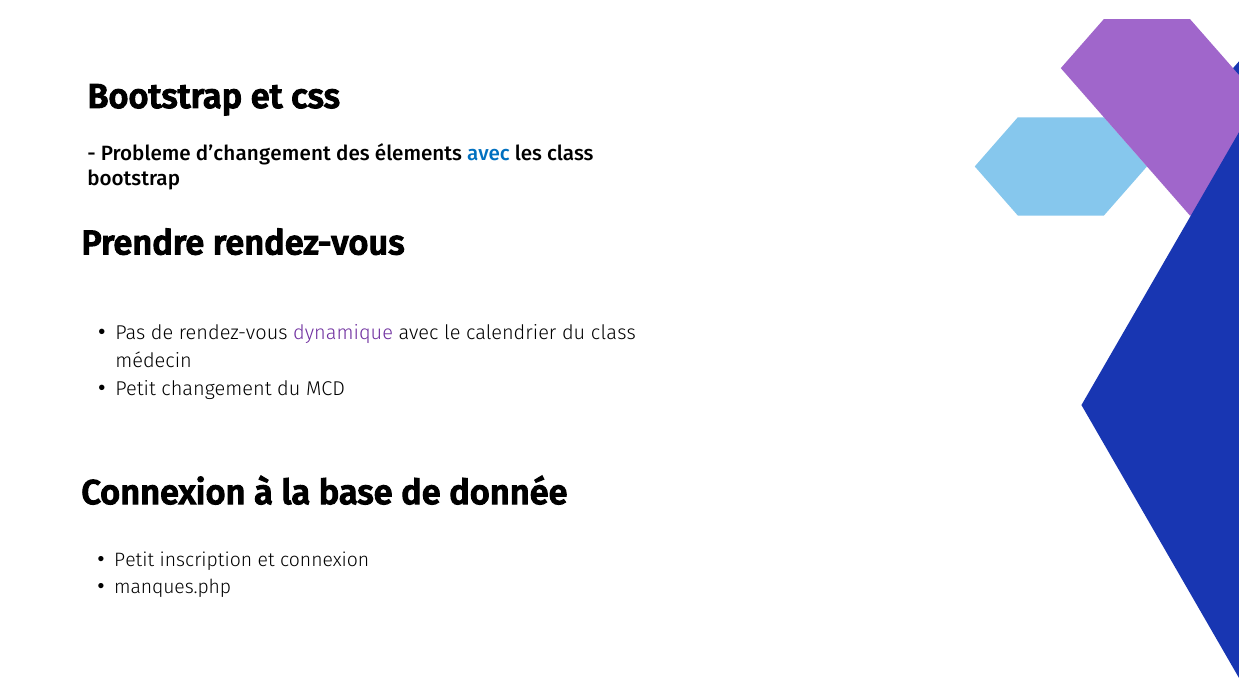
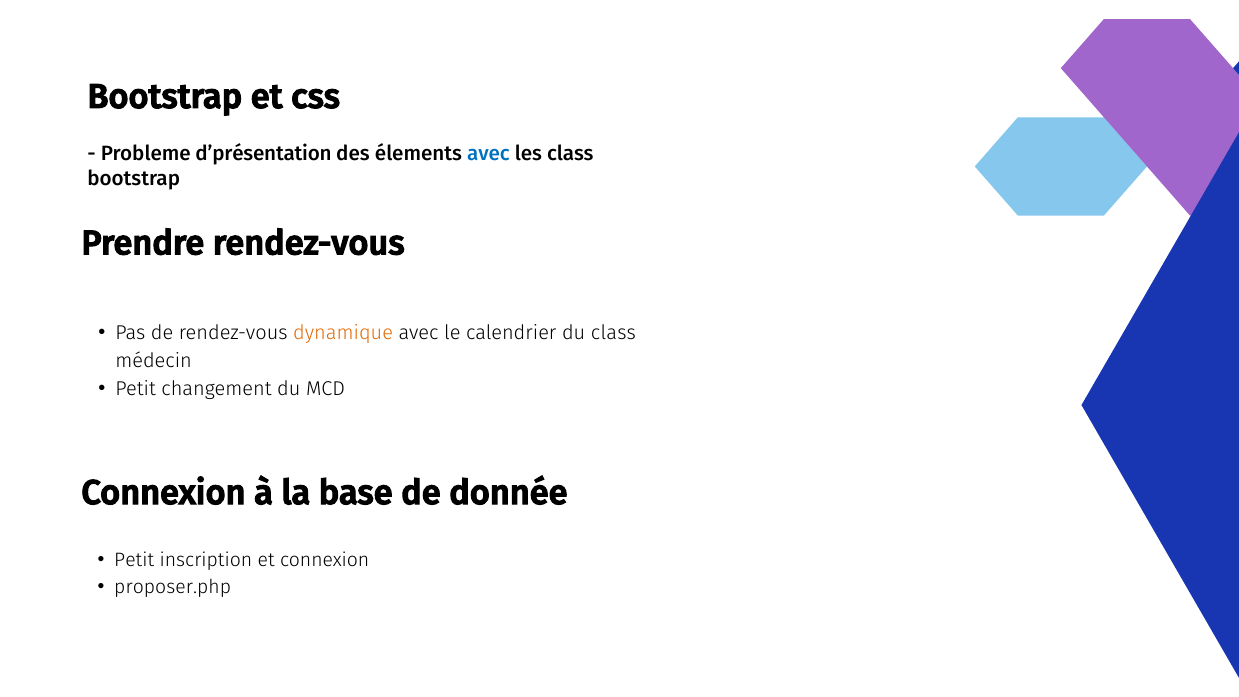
d’changement: d’changement -> d’présentation (264, 153)
dynamique colour: purple -> orange (343, 333)
manques.php: manques.php -> proposer.php (173, 587)
